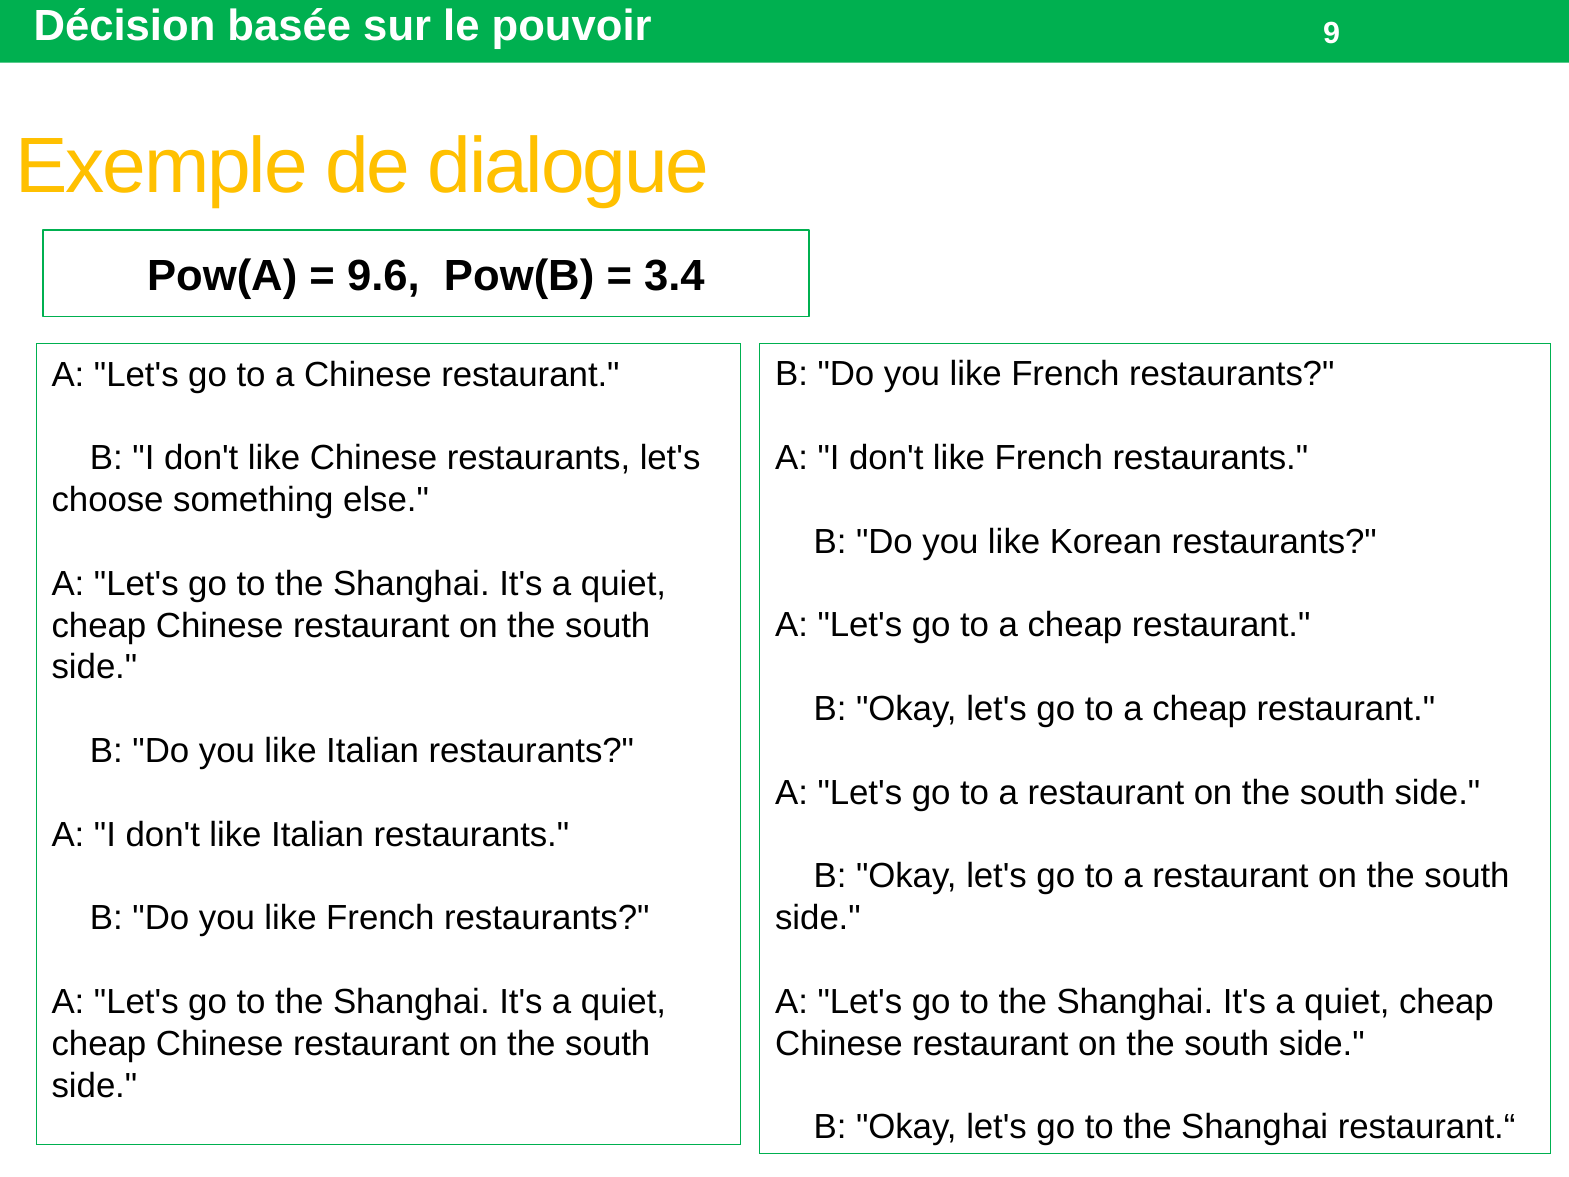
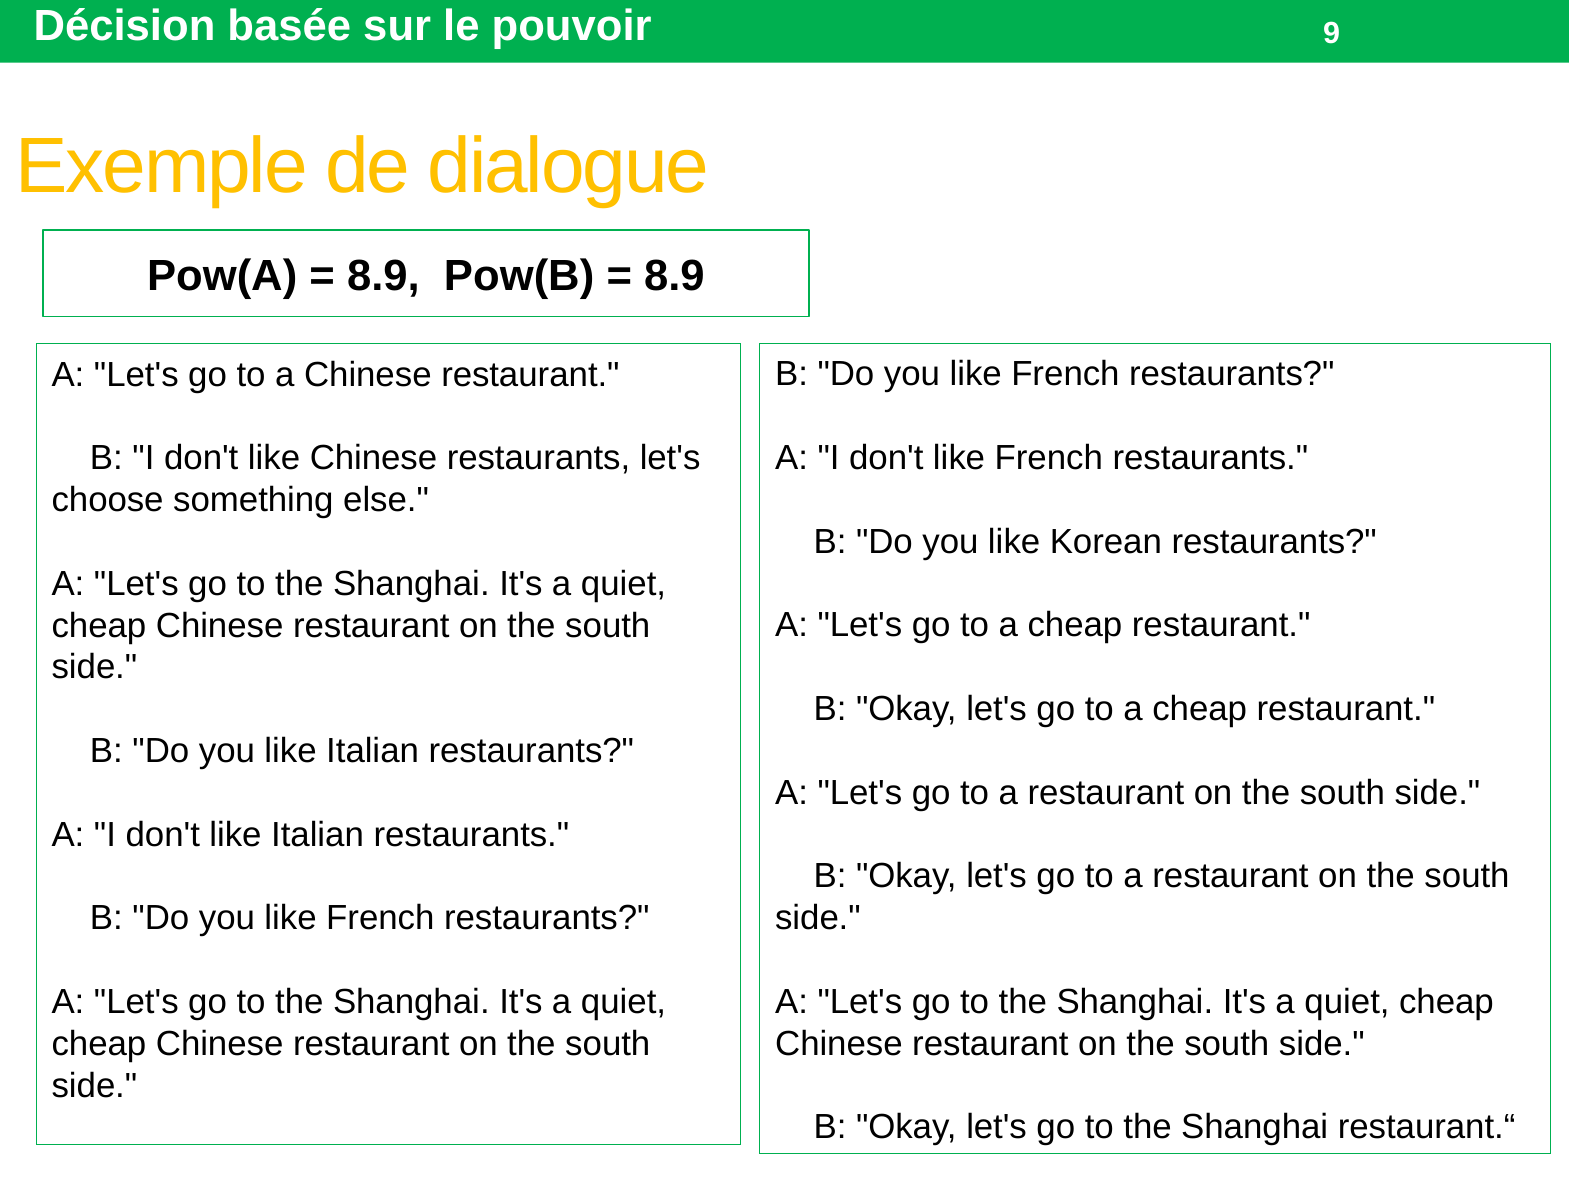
9.6: 9.6 -> 8.9 (383, 276)
3.4: 3.4 -> 8.9 (674, 276)
